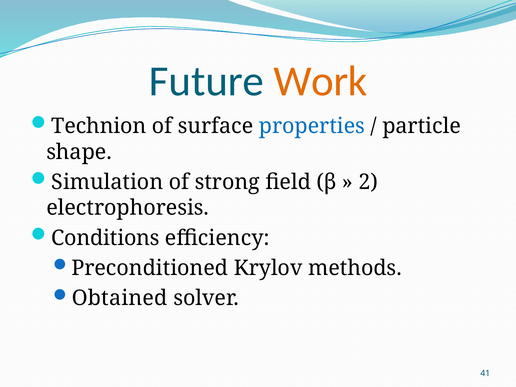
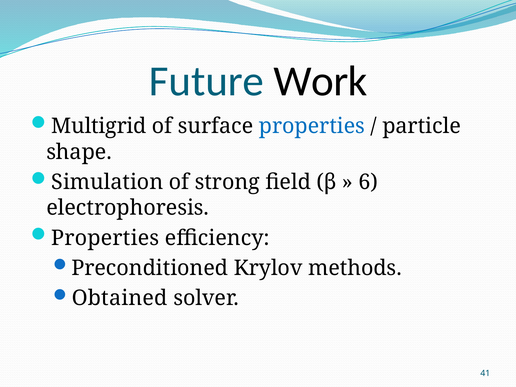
Work colour: orange -> black (320, 81)
Technion: Technion -> Multigrid (99, 126)
2: 2 -> 6 (368, 182)
Conditions: Conditions -> Properties (105, 238)
